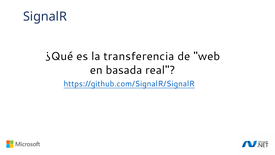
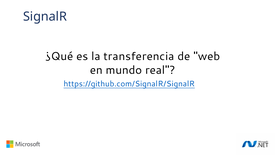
basada: basada -> mundo (124, 70)
